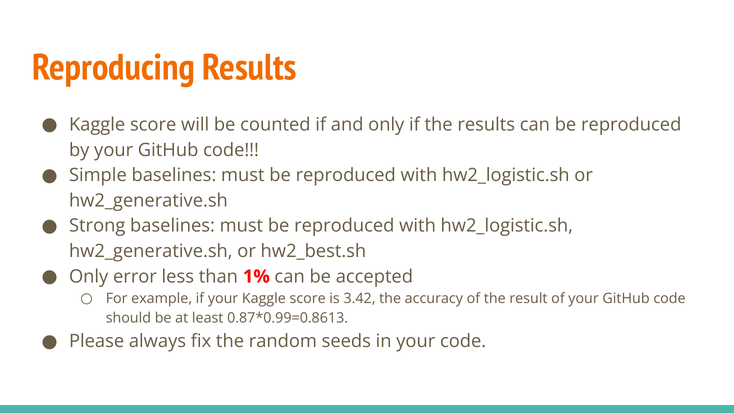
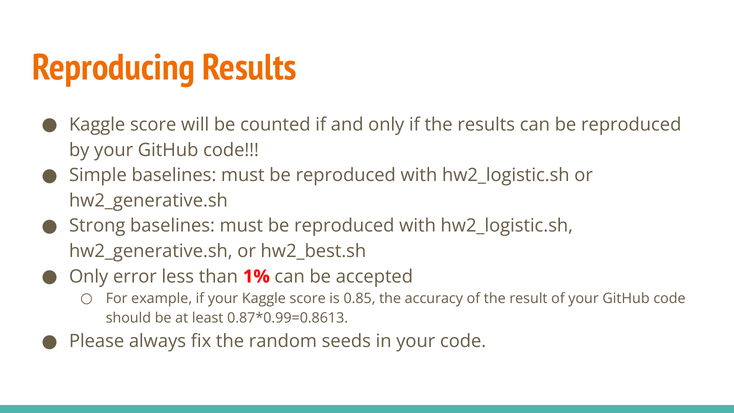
3.42: 3.42 -> 0.85 (359, 298)
